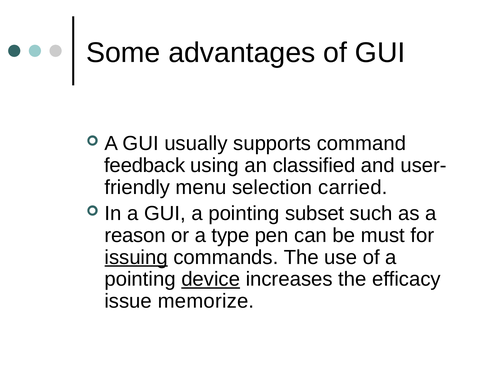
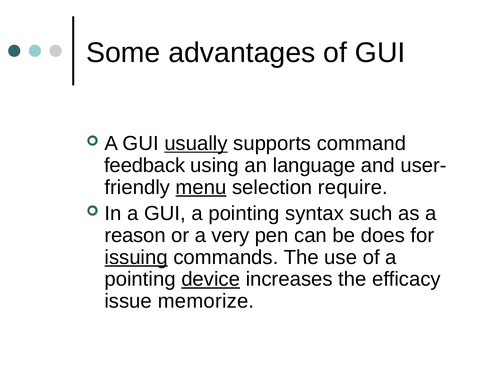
usually underline: none -> present (196, 143)
classified: classified -> language (314, 165)
menu underline: none -> present (201, 187)
carried: carried -> require (353, 187)
subset: subset -> syntax (315, 213)
type: type -> very (231, 235)
must: must -> does (383, 235)
